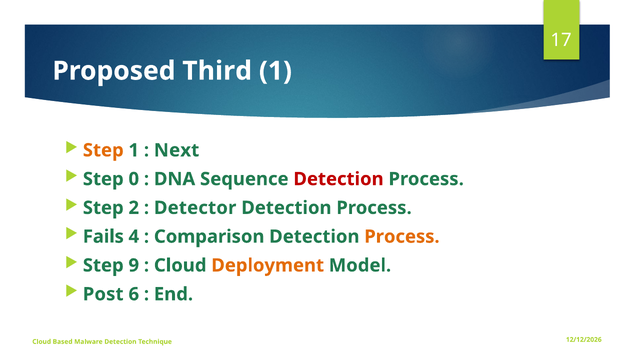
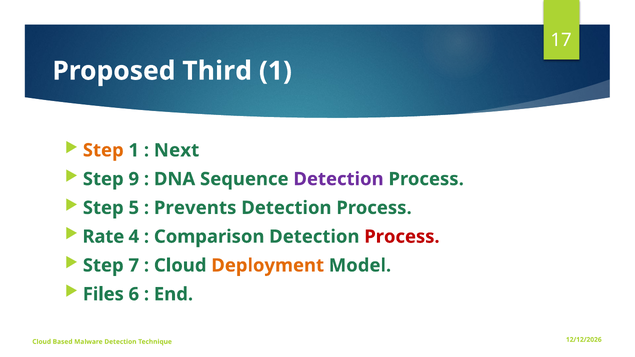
0: 0 -> 9 (134, 179)
Detection colour: red -> purple (339, 179)
2: 2 -> 5 (134, 208)
Detector: Detector -> Prevents (195, 208)
Fails: Fails -> Rate (103, 237)
Process colour: orange -> red (402, 237)
9: 9 -> 7 (134, 266)
Post: Post -> Files (103, 294)
